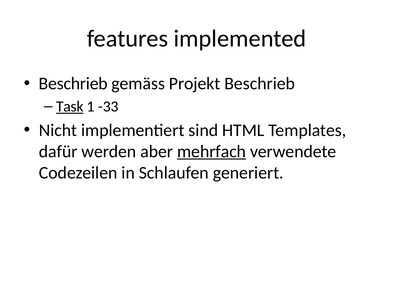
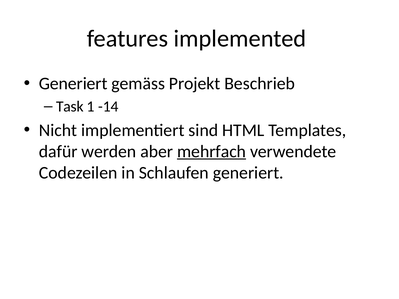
Beschrieb: Beschrieb -> Generiert (73, 84)
Task underline: present -> none (70, 107)
-33: -33 -> -14 (108, 107)
